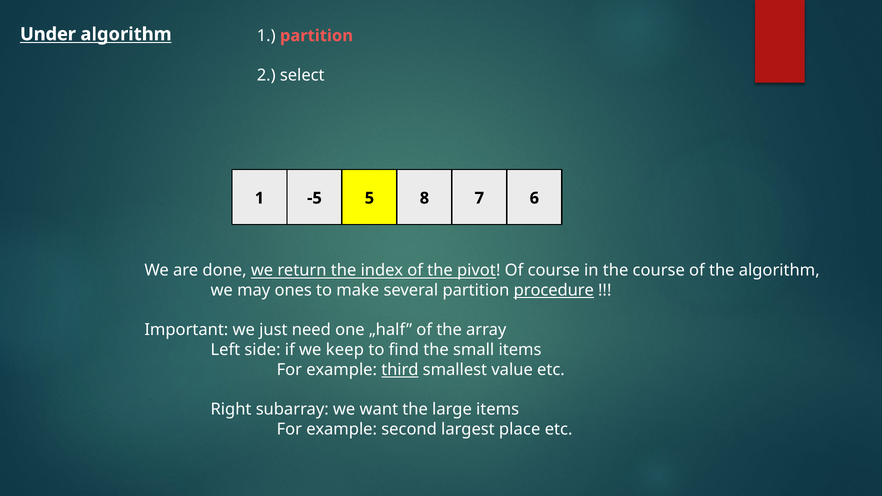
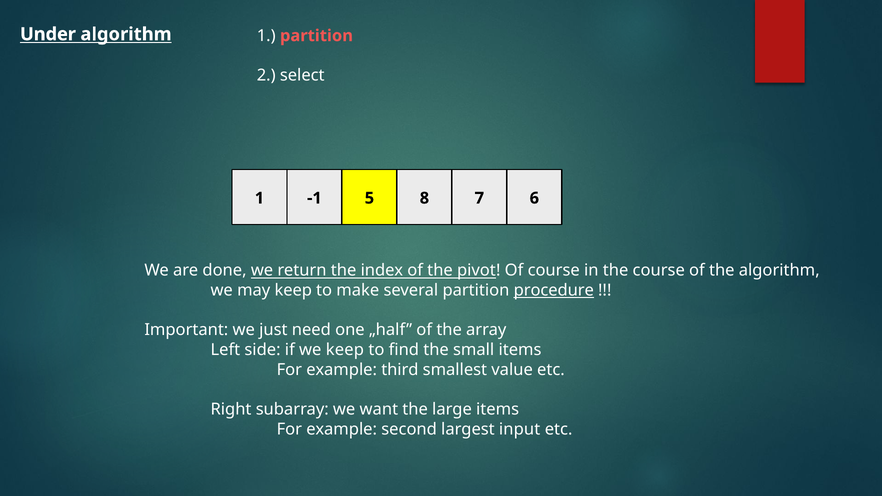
-5: -5 -> -1 (314, 198)
may ones: ones -> keep (293, 290)
third underline: present -> none (400, 370)
place: place -> input (520, 429)
